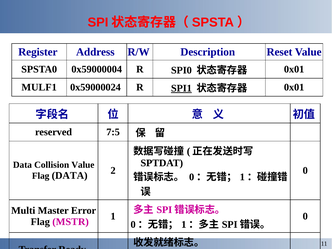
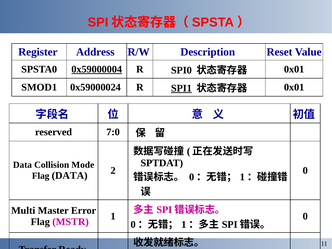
0x59000004 underline: none -> present (97, 69)
MULF1: MULF1 -> SMOD1 (39, 87)
7:5: 7:5 -> 7:0 (113, 132)
Collision Value: Value -> Mode (83, 165)
